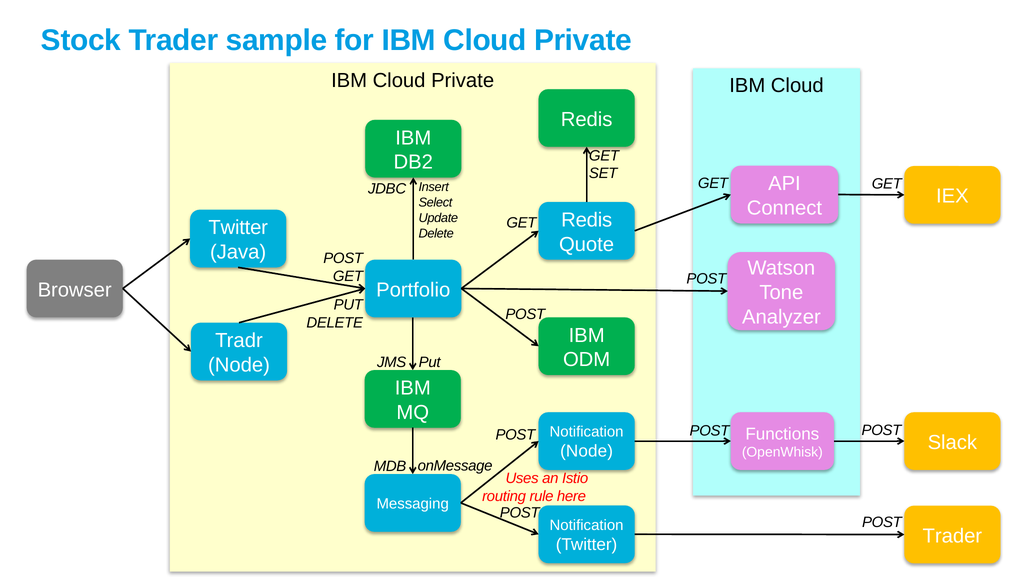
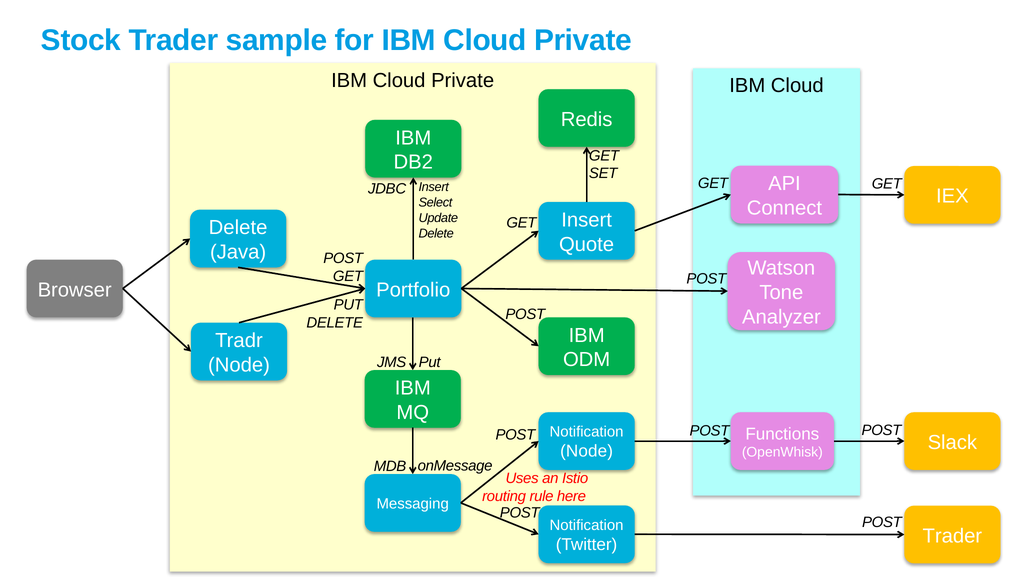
Redis: Redis -> Insert (587, 220)
Twitter: Twitter -> Delete (238, 228)
